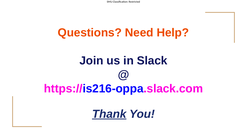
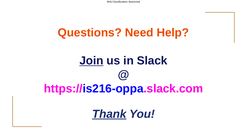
Join underline: none -> present (91, 61)
